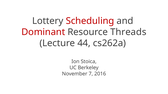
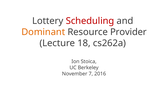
Dominant colour: red -> orange (43, 32)
Threads: Threads -> Provider (128, 32)
44: 44 -> 18 (84, 43)
